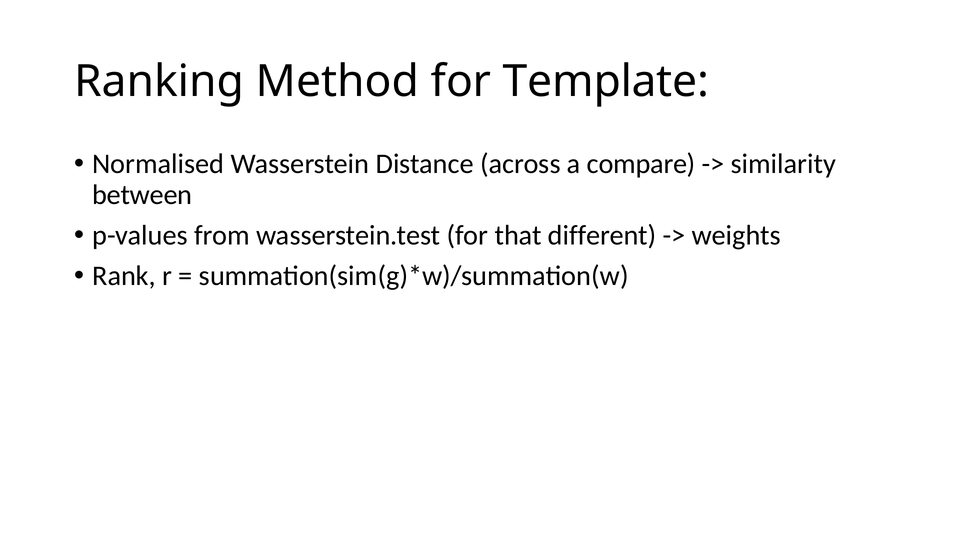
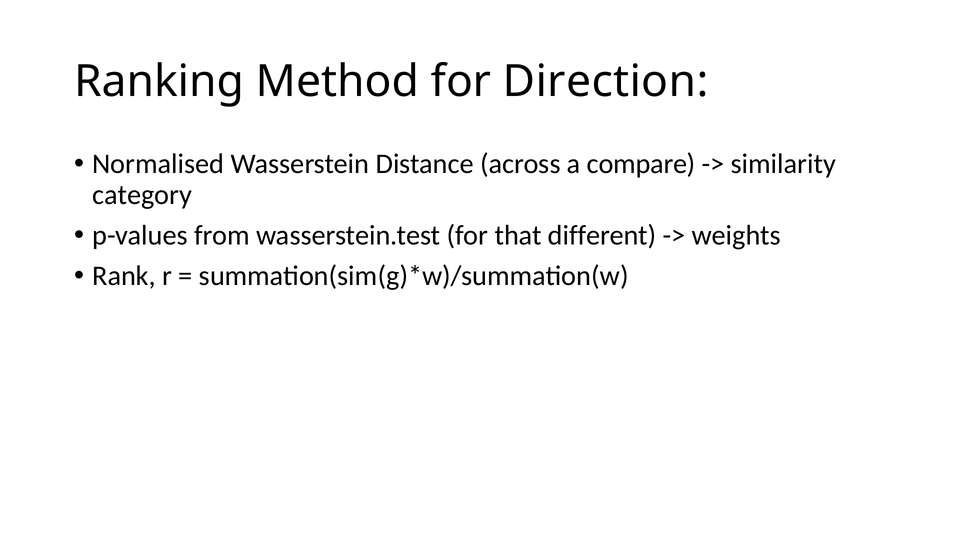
Template: Template -> Direction (606, 82)
between: between -> category (142, 195)
